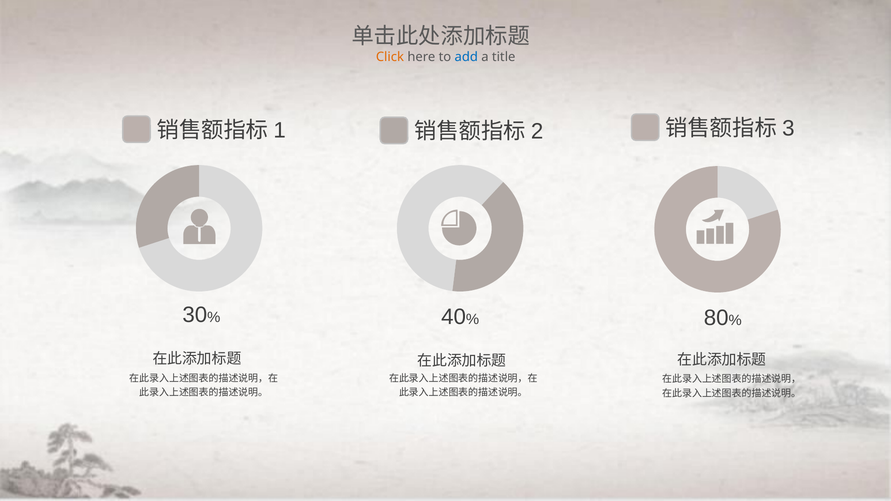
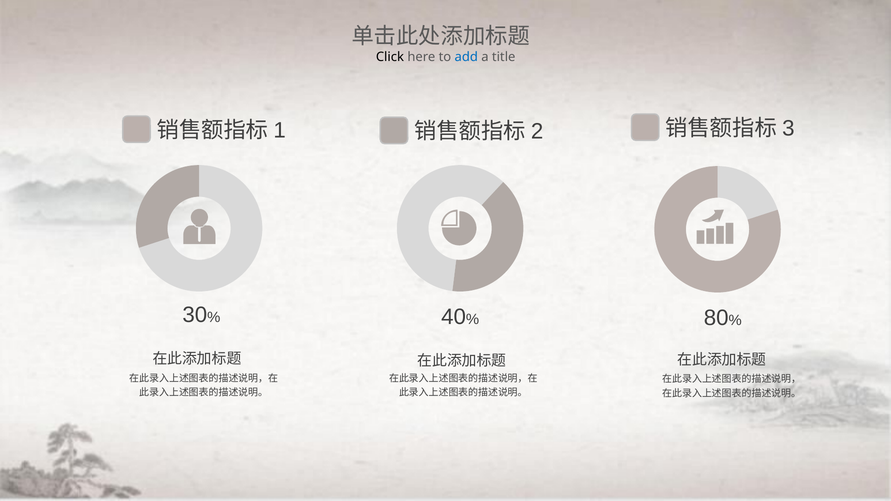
Click colour: orange -> black (390, 57)
